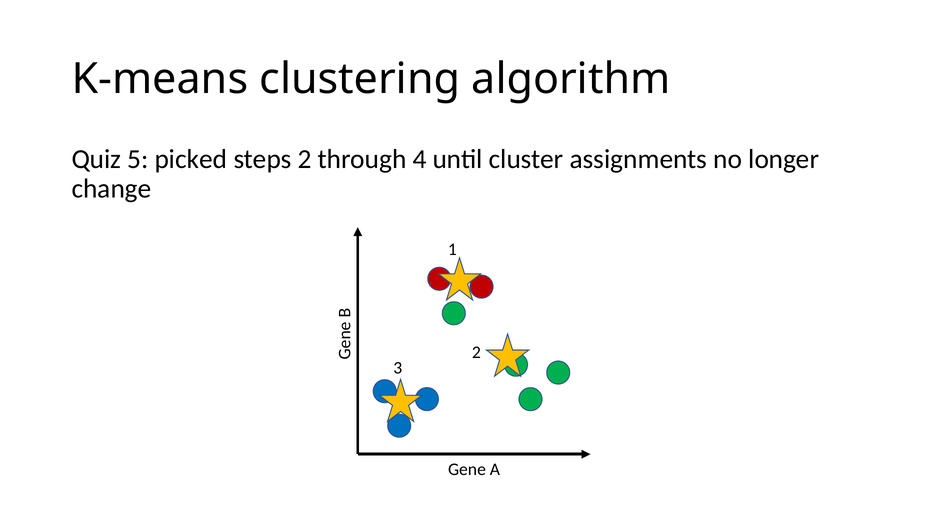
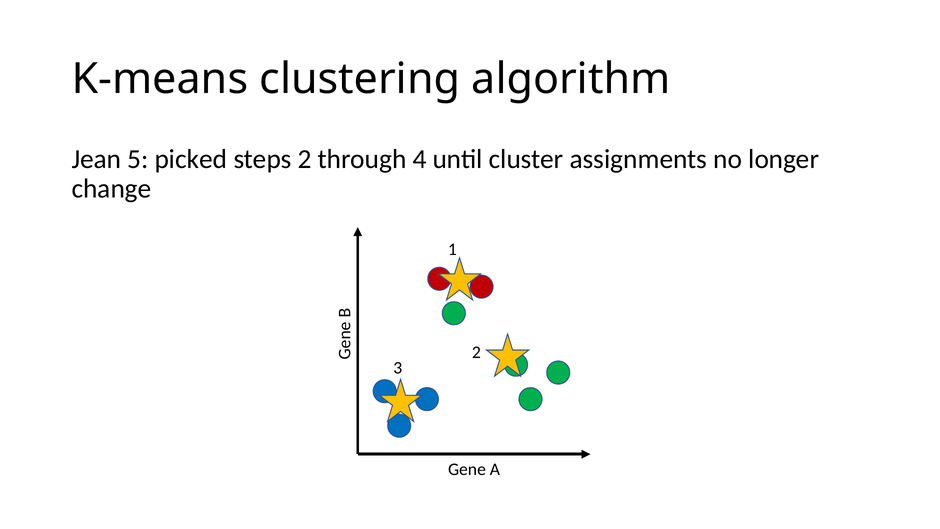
Quiz: Quiz -> Jean (96, 159)
